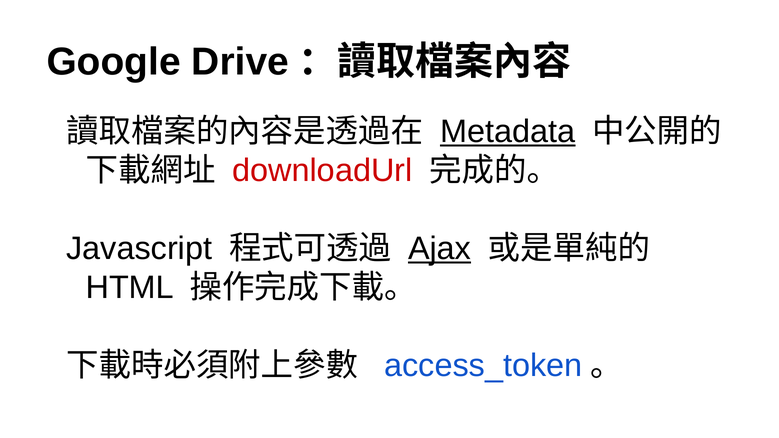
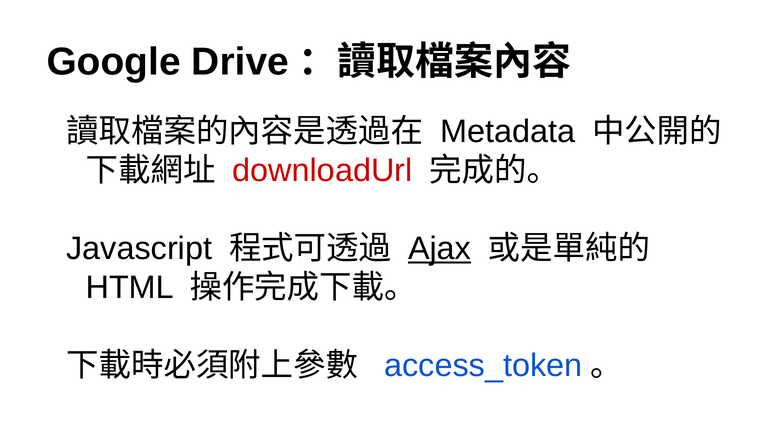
Metadata underline: present -> none (508, 132)
